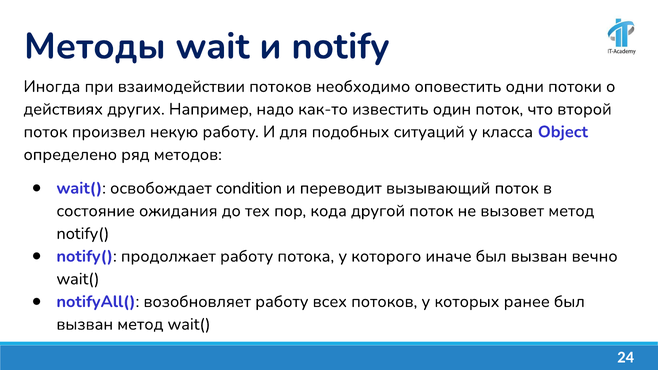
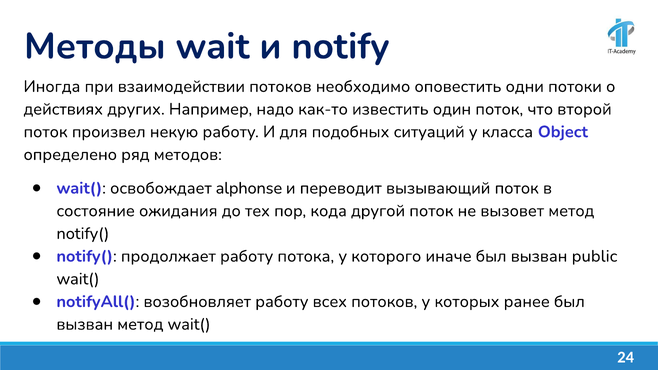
condition: condition -> alphonse (249, 188)
вечно: вечно -> public (595, 256)
